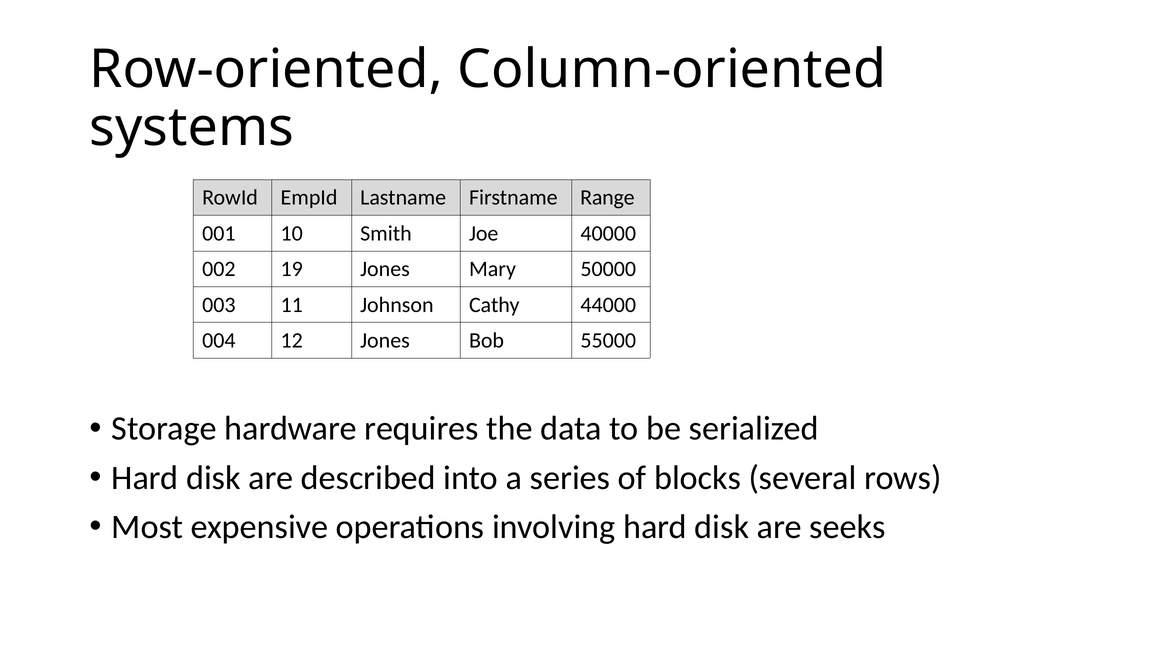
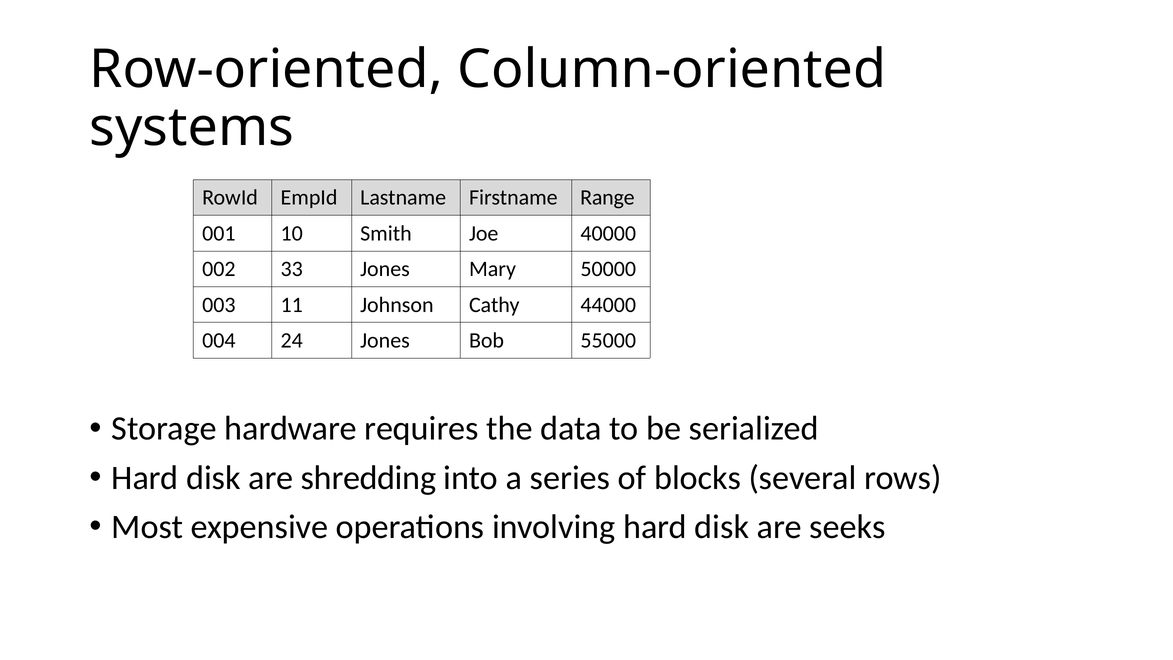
19: 19 -> 33 (292, 269)
12: 12 -> 24 (292, 340)
described: described -> shredding (369, 478)
